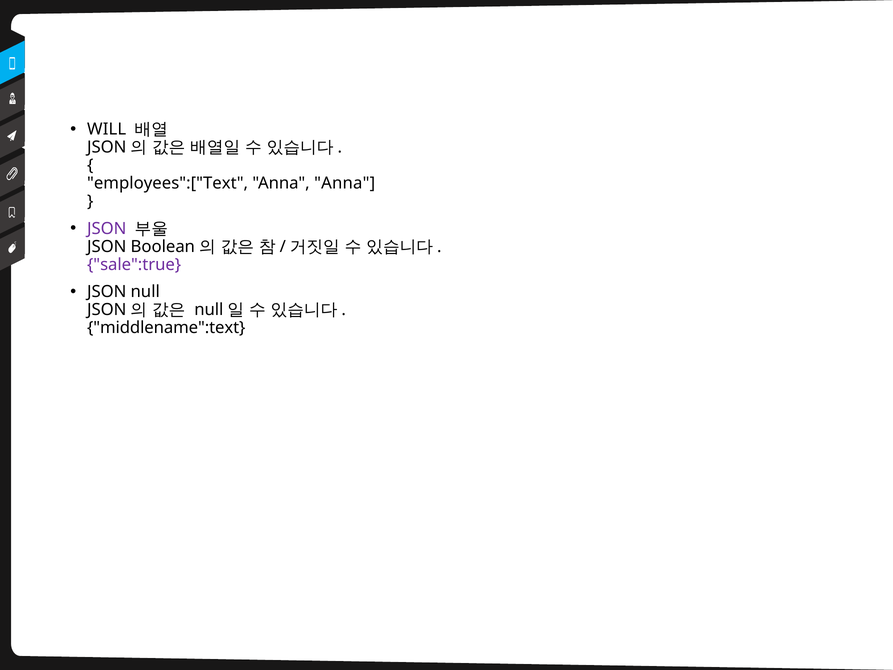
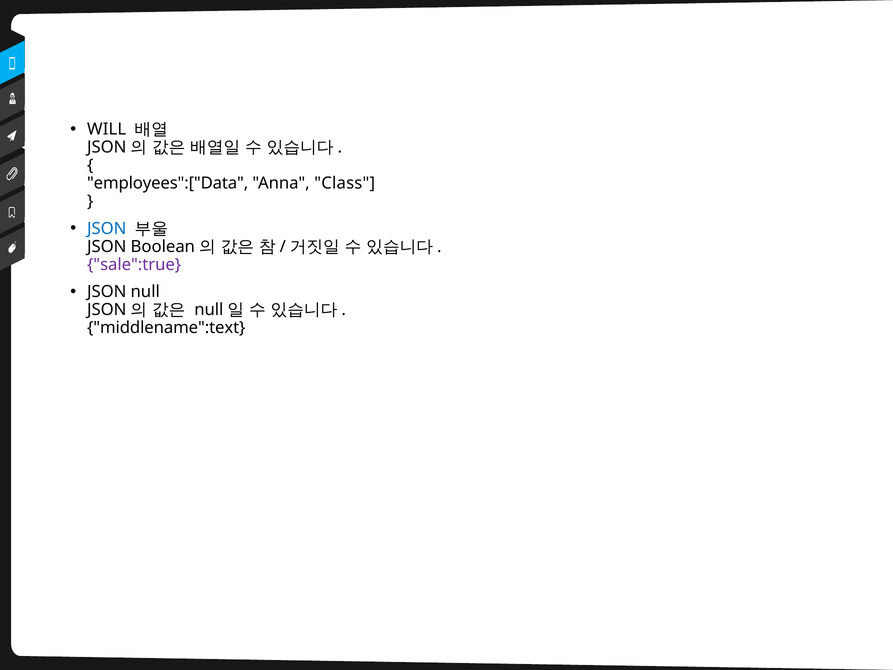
employees":["Text: employees":["Text -> employees":["Data (168, 183)
Anna Anna: Anna -> Class (345, 183)
JSON colour: purple -> blue (107, 228)
